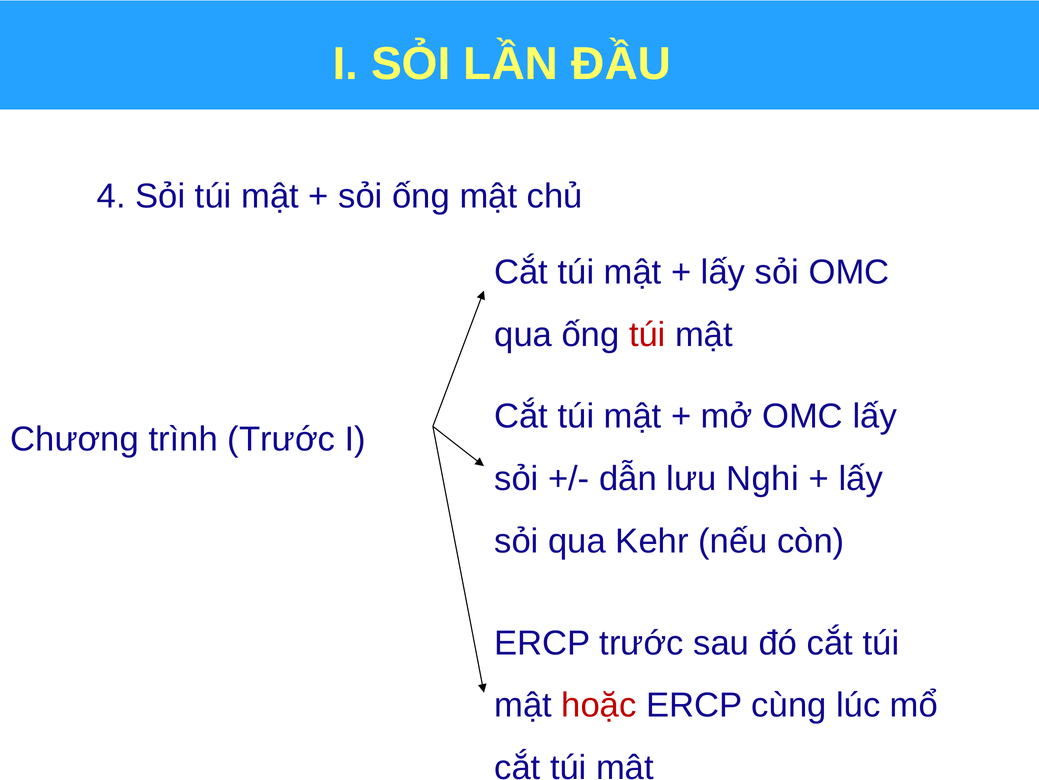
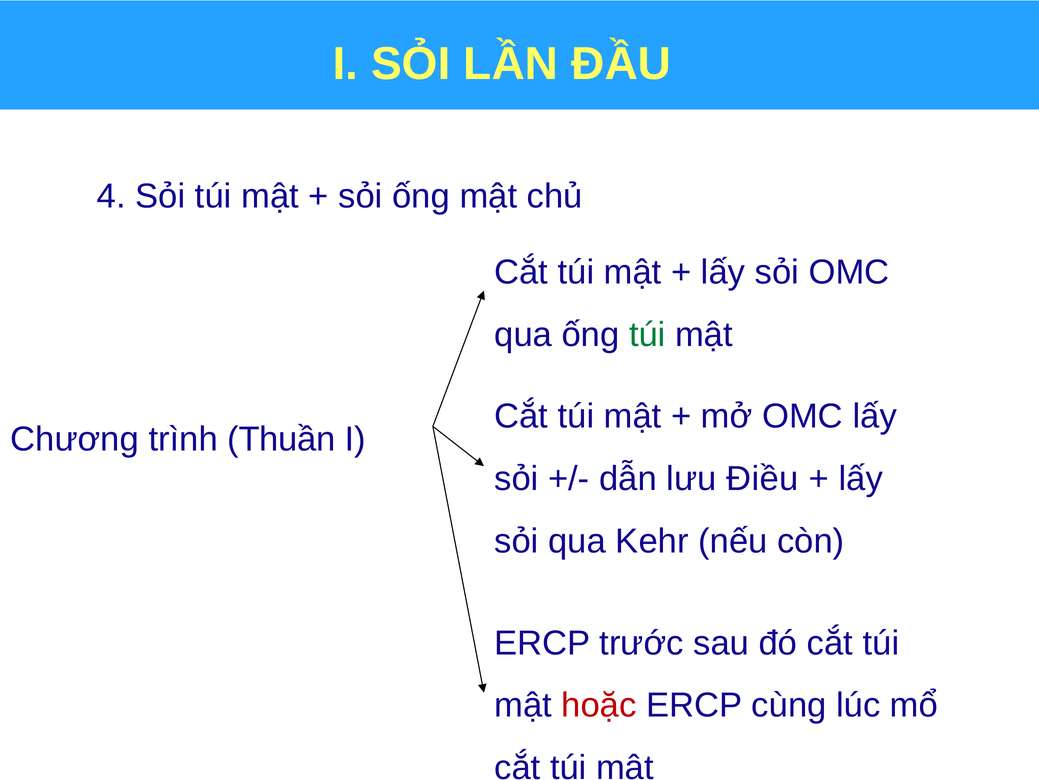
túi colour: red -> green (647, 334)
trình Trước: Trước -> Thuần (281, 439)
Nghi: Nghi -> Điều (763, 478)
